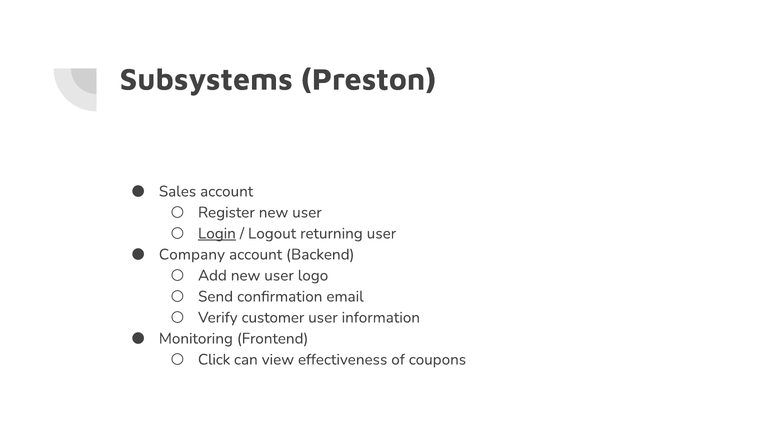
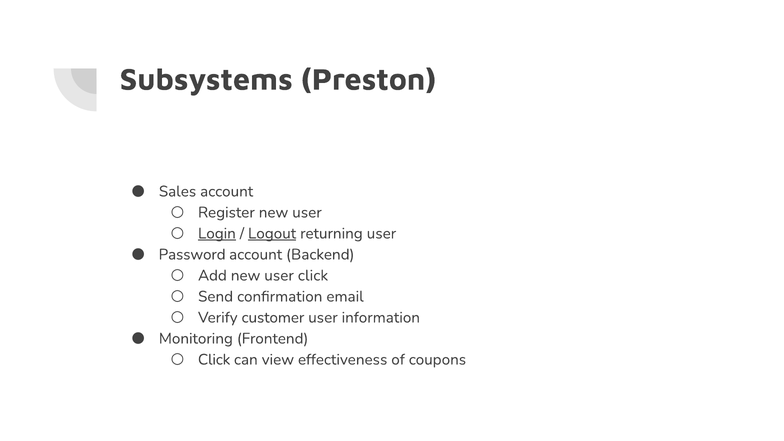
Logout underline: none -> present (272, 233)
Company: Company -> Password (192, 254)
user logo: logo -> click (313, 275)
